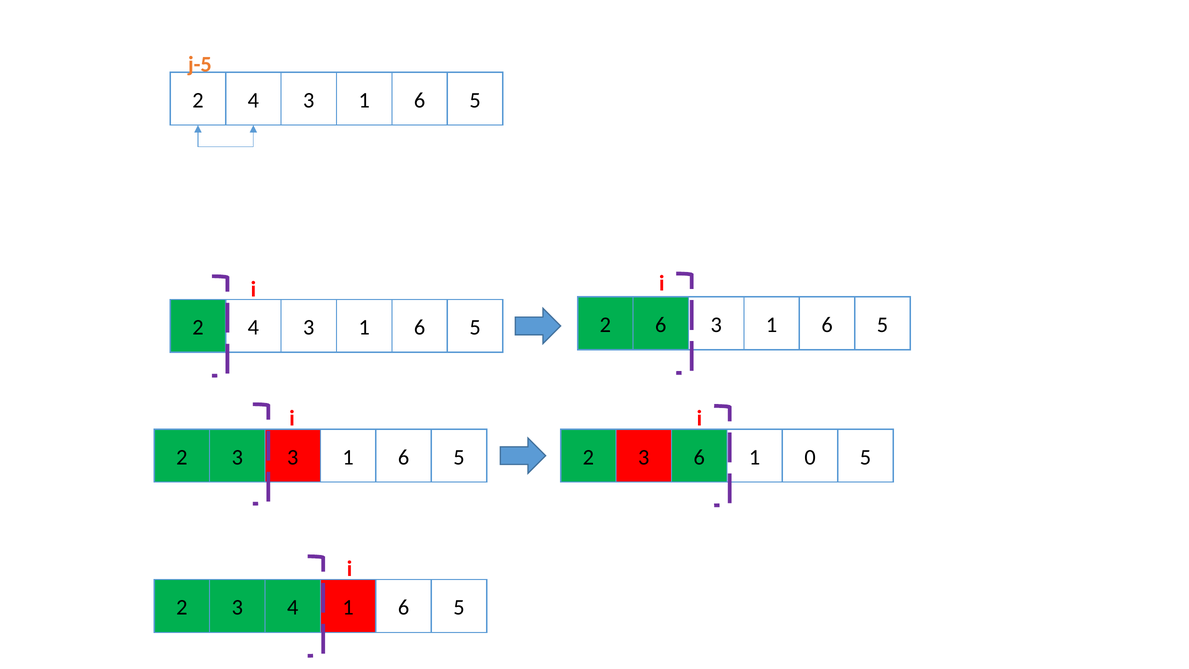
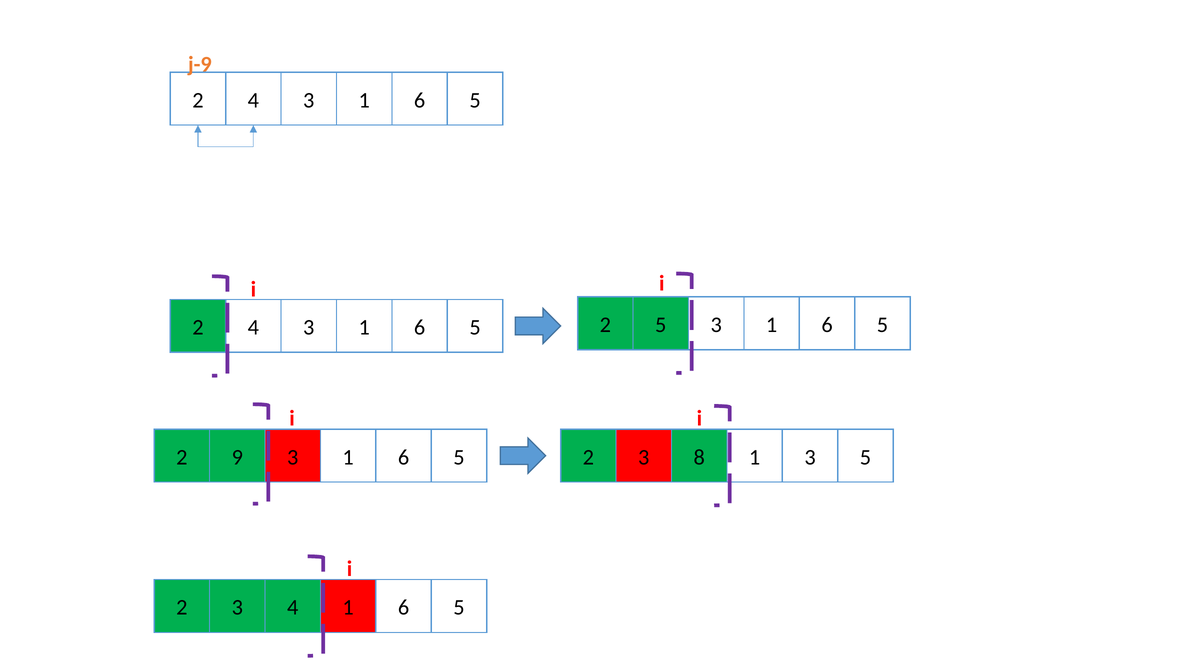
j-5: j-5 -> j-9 (200, 65)
2 6: 6 -> 5 (661, 325)
3: 3 -> 9 (237, 457)
3 6: 6 -> 8 (699, 457)
1 0: 0 -> 3 (810, 457)
